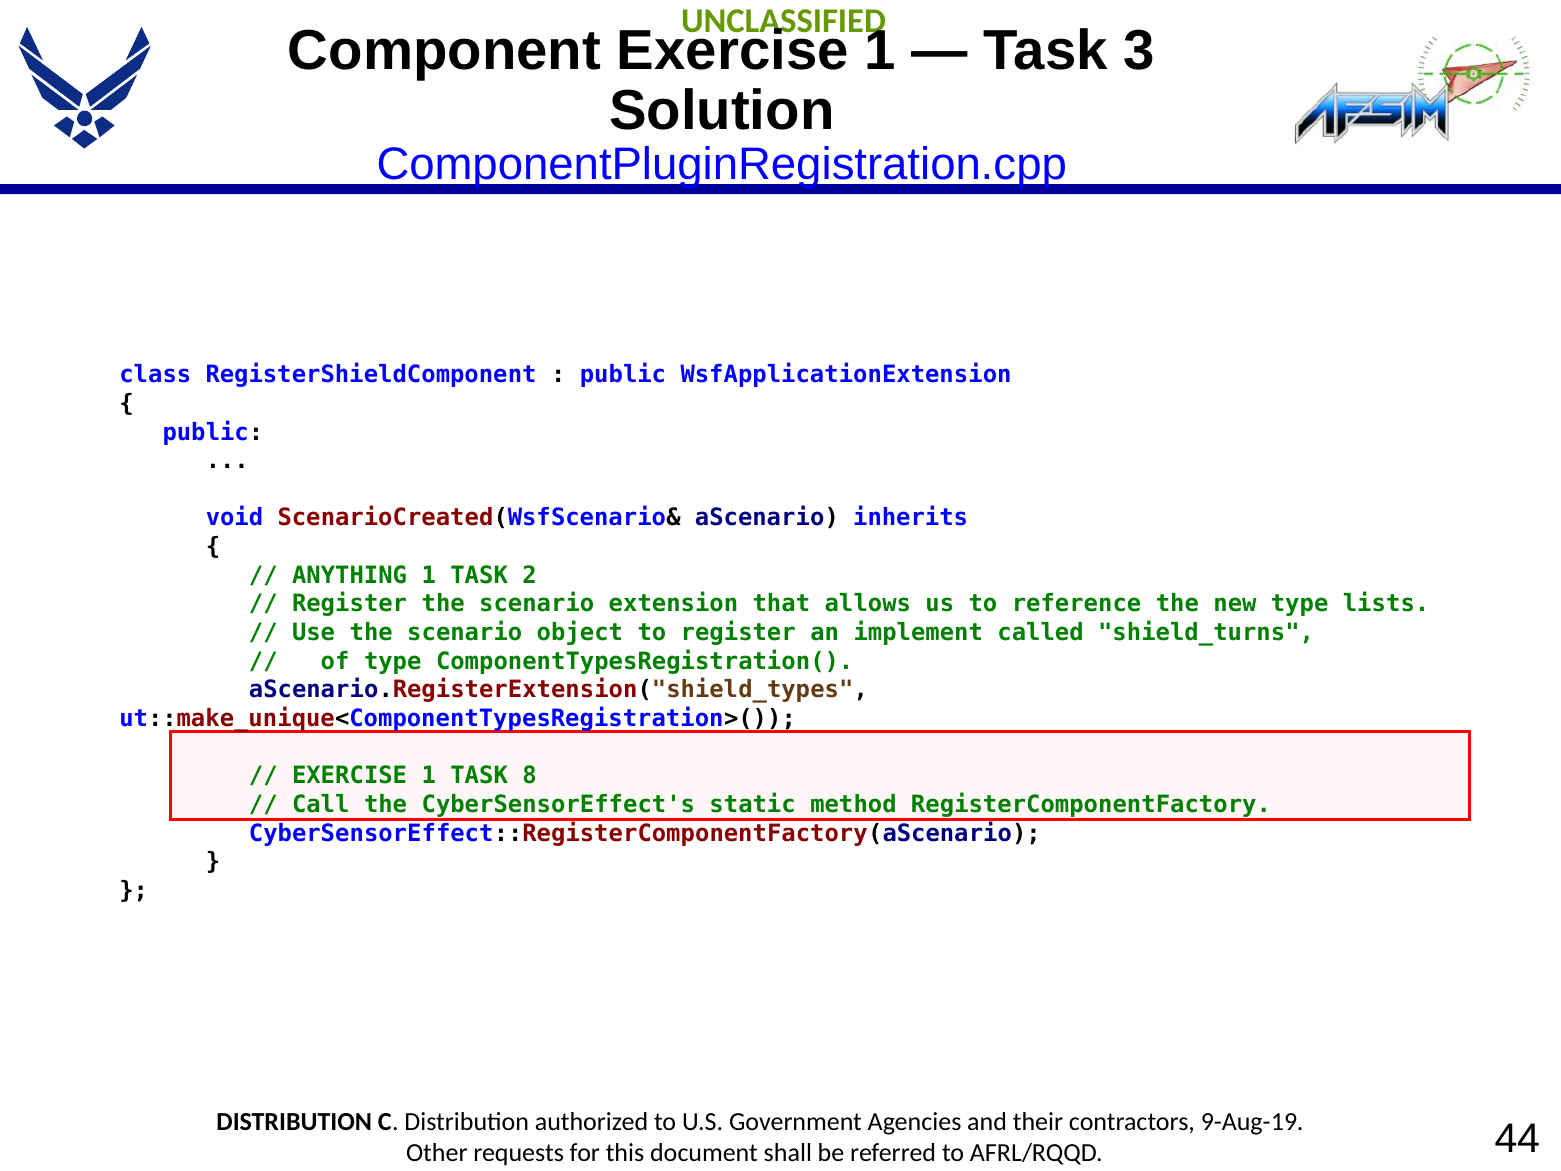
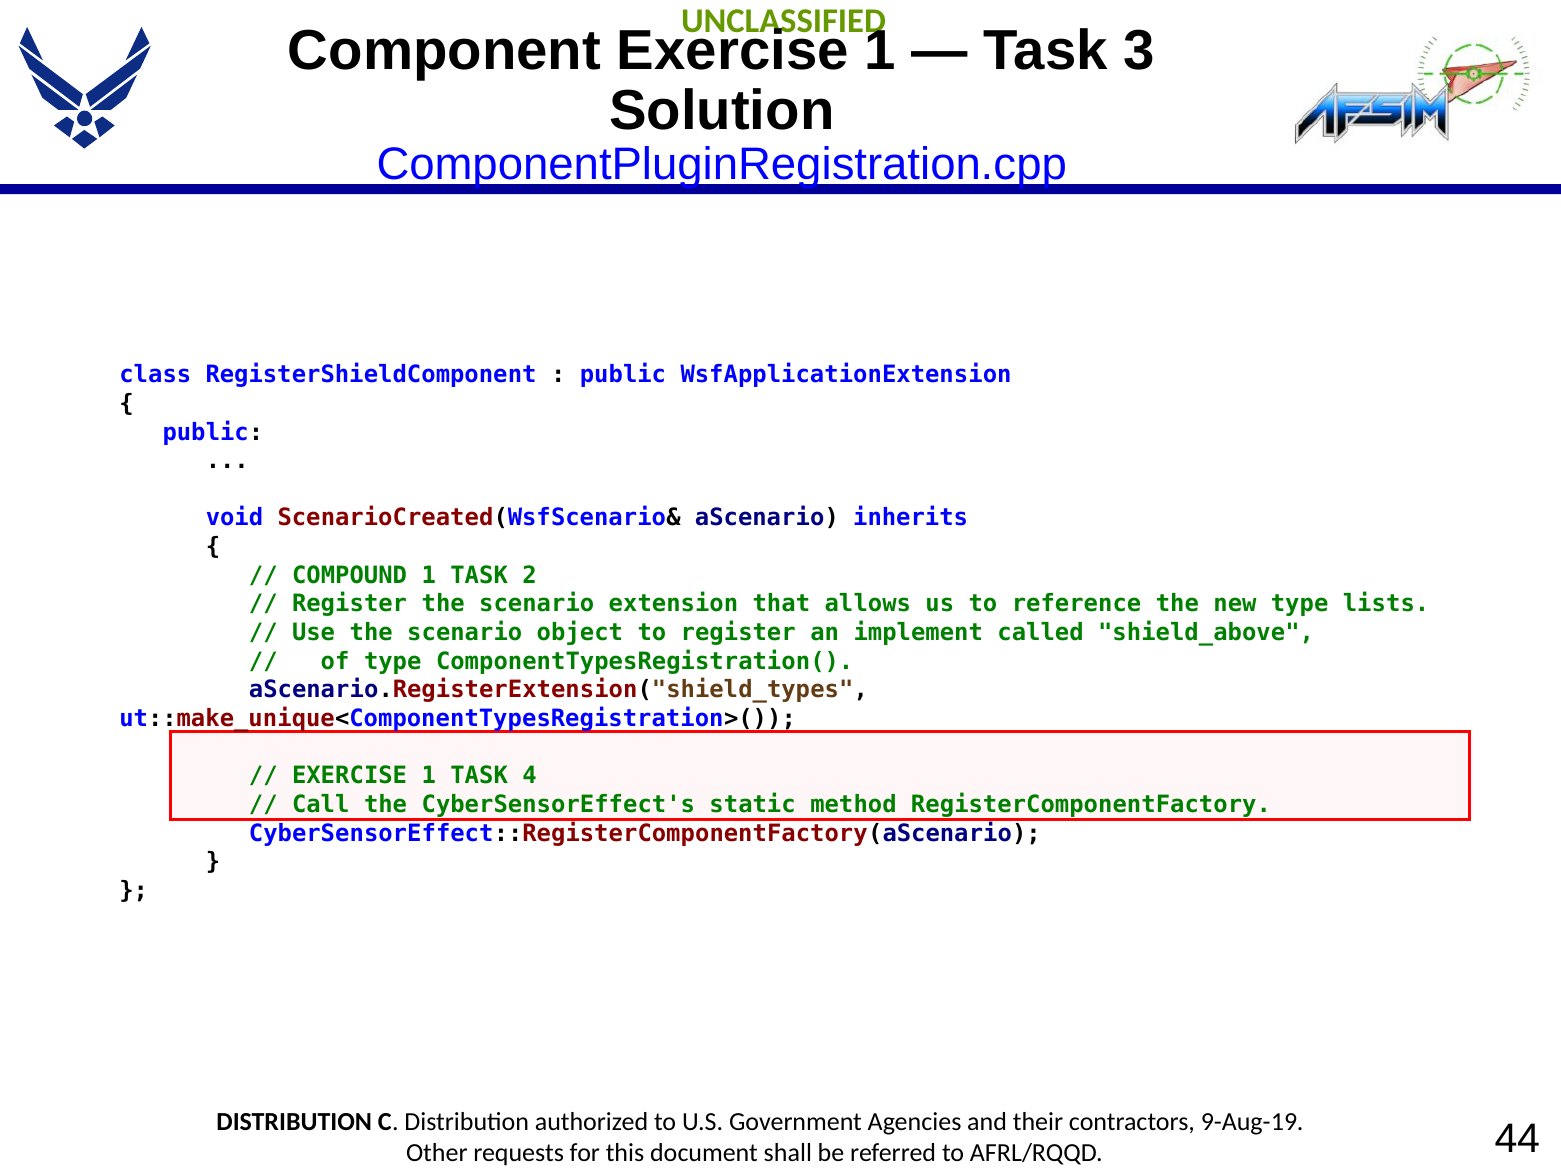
ANYTHING: ANYTHING -> COMPOUND (350, 575)
shield_turns: shield_turns -> shield_above (1206, 633)
8: 8 -> 4 (530, 776)
